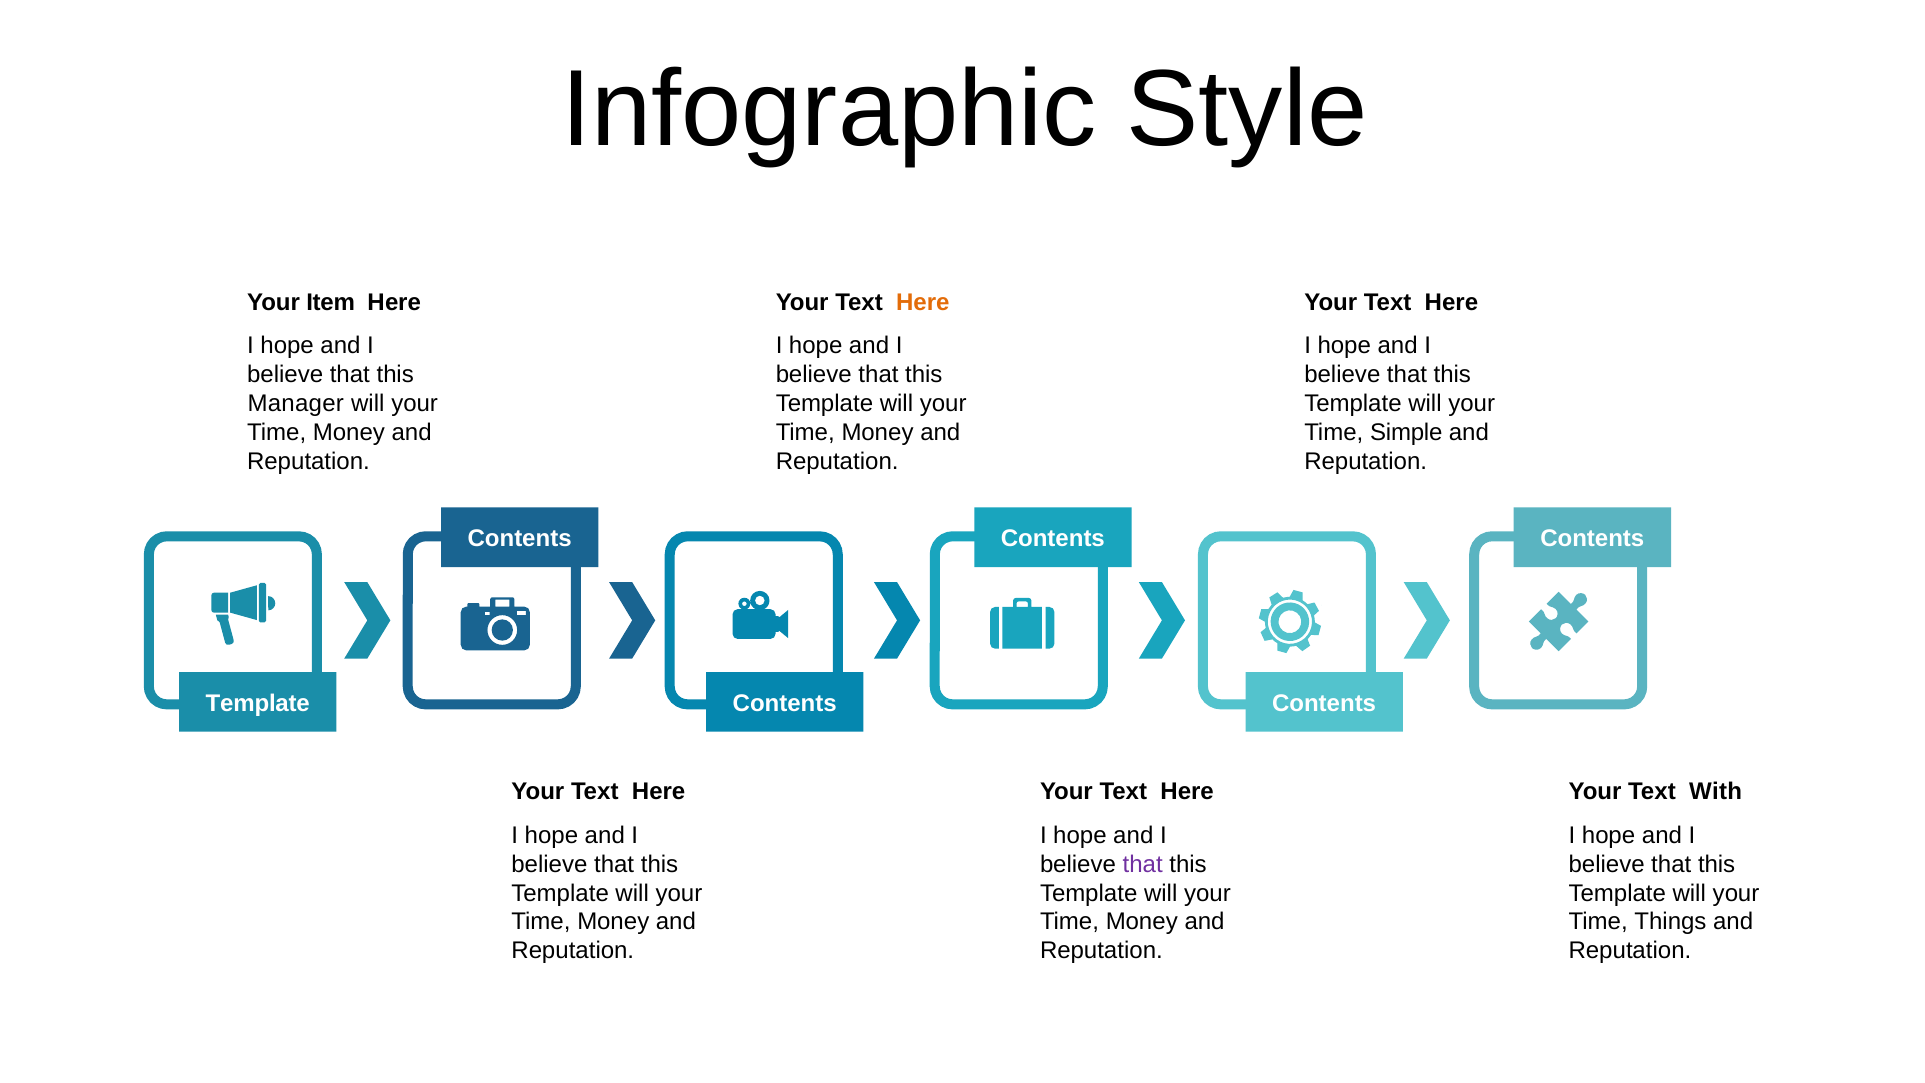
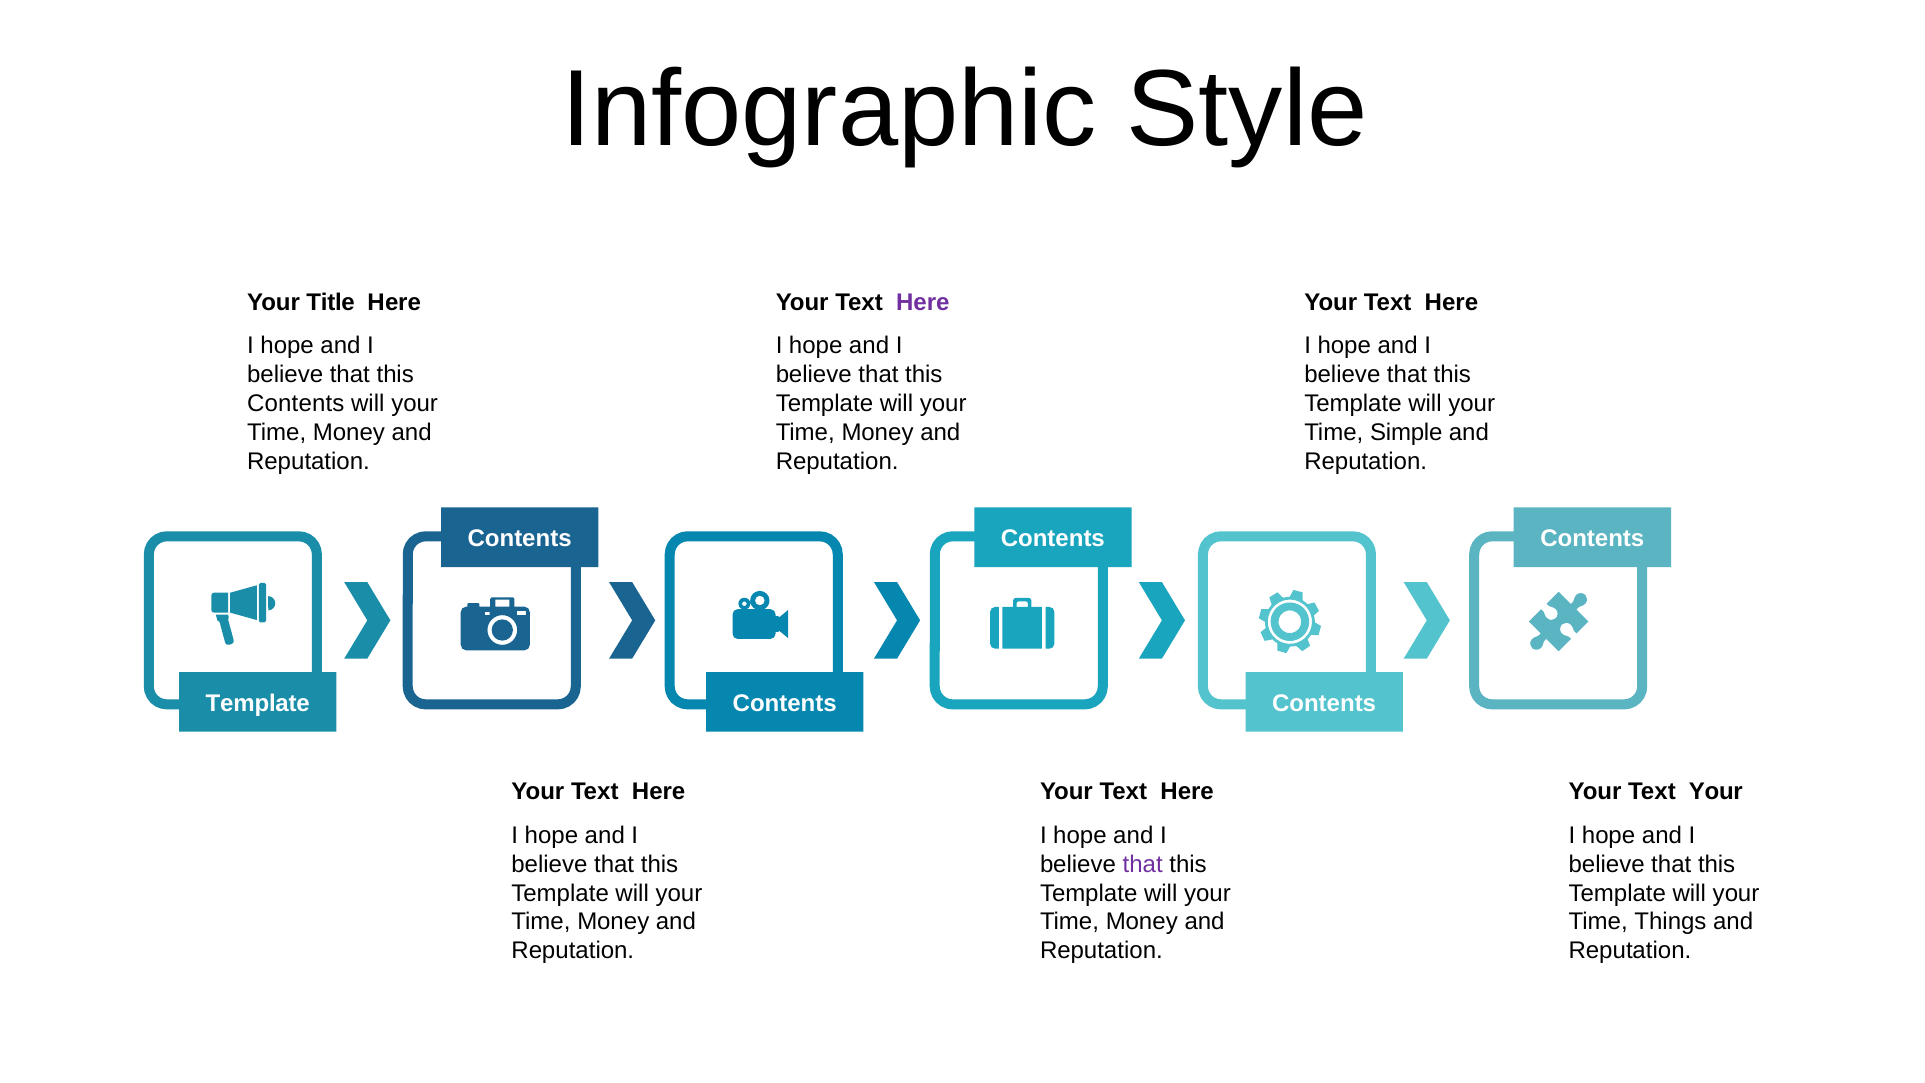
Item: Item -> Title (331, 302)
Here colour: orange -> purple (923, 302)
Manager: Manager -> Contents (296, 404)
Text With: With -> Your (1716, 792)
